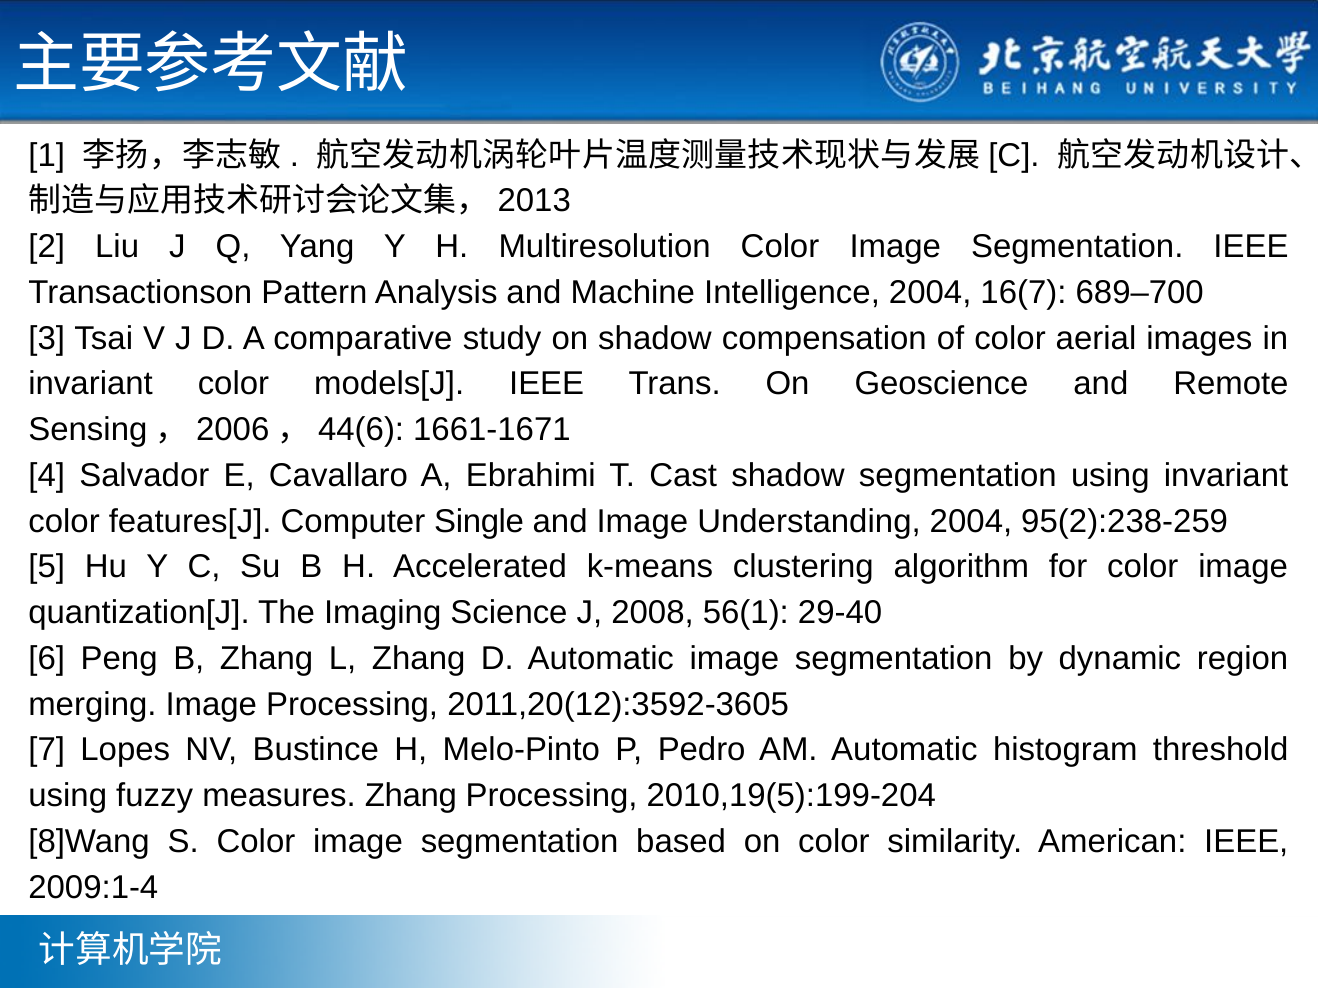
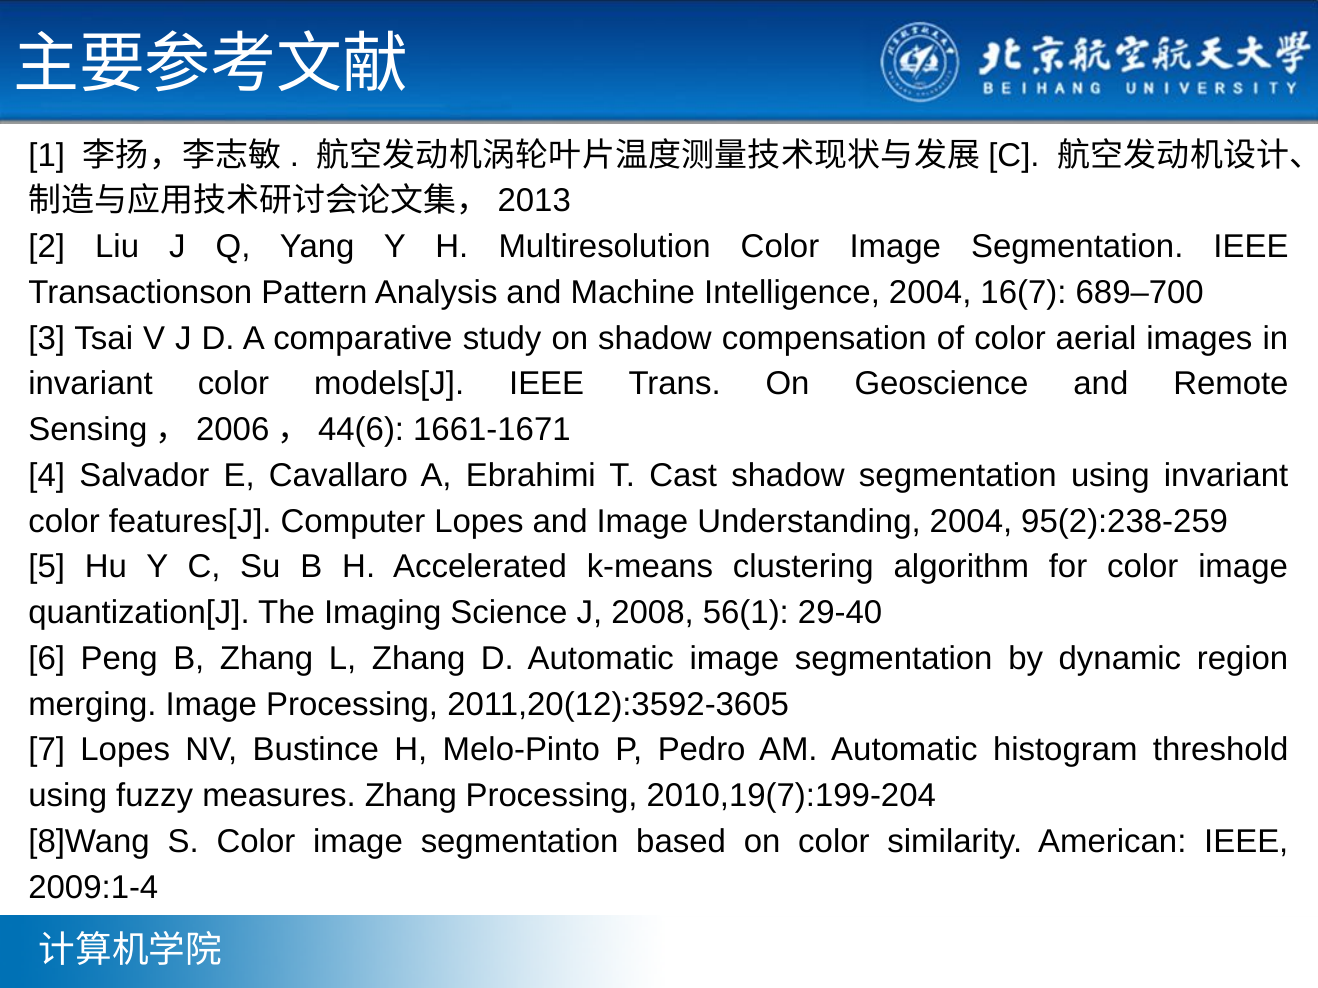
Computer Single: Single -> Lopes (479, 521)
2010,19(5):199-204: 2010,19(5):199-204 -> 2010,19(7):199-204 (791, 796)
